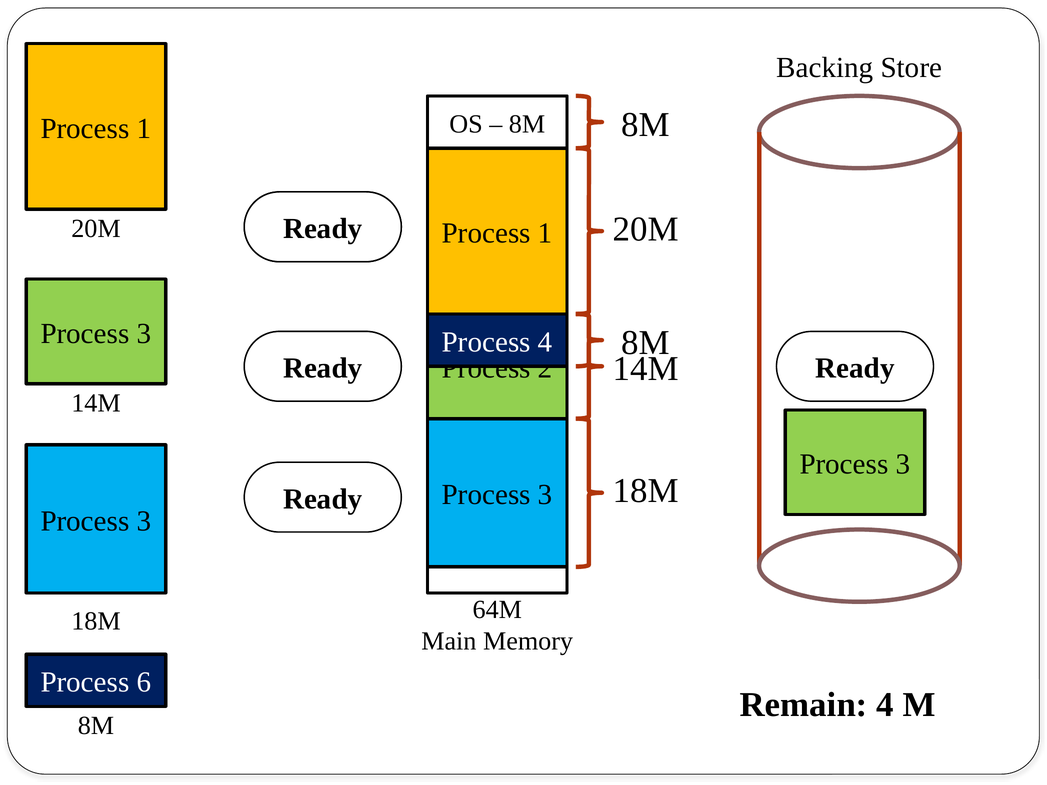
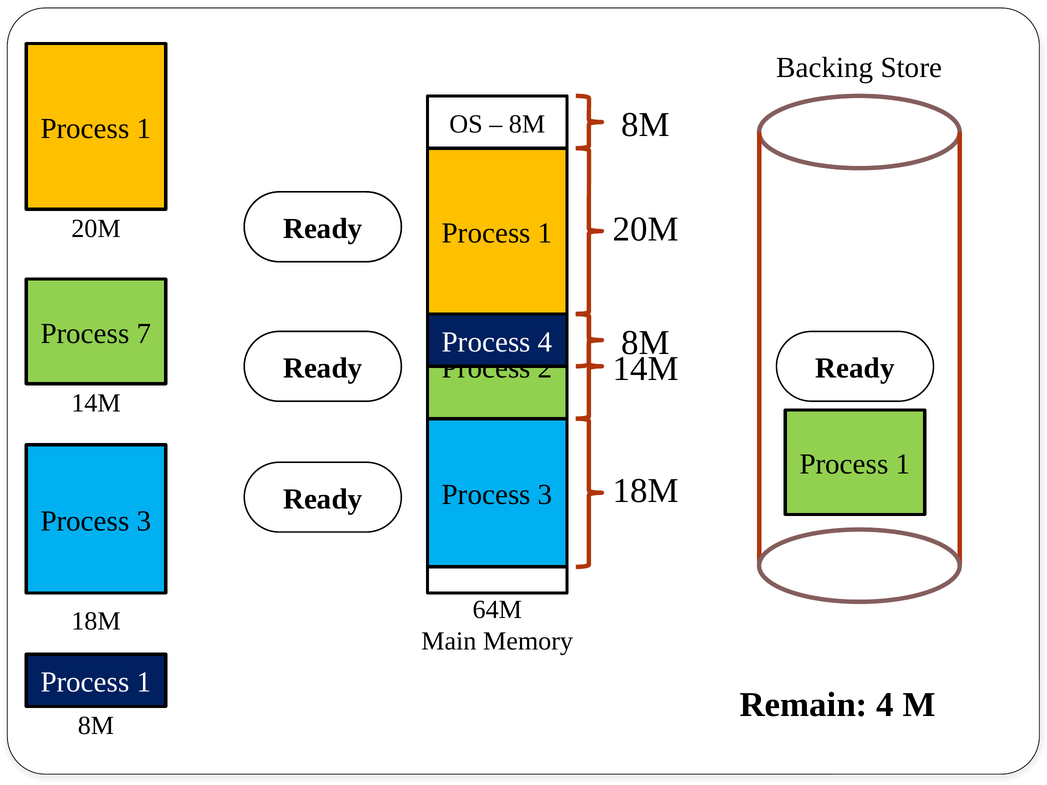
3: 3 -> 7 (144, 334)
3: 3 -> 1 (903, 464)
6: 6 -> 1 (144, 683)
